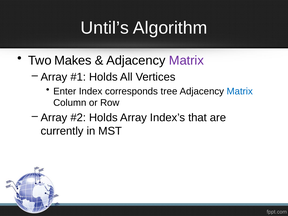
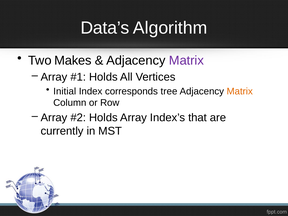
Until’s: Until’s -> Data’s (105, 28)
Enter: Enter -> Initial (65, 91)
Matrix colour: blue -> orange (240, 91)
